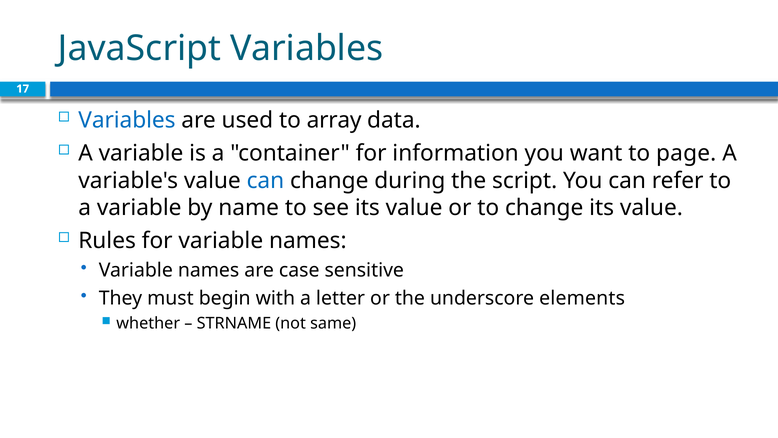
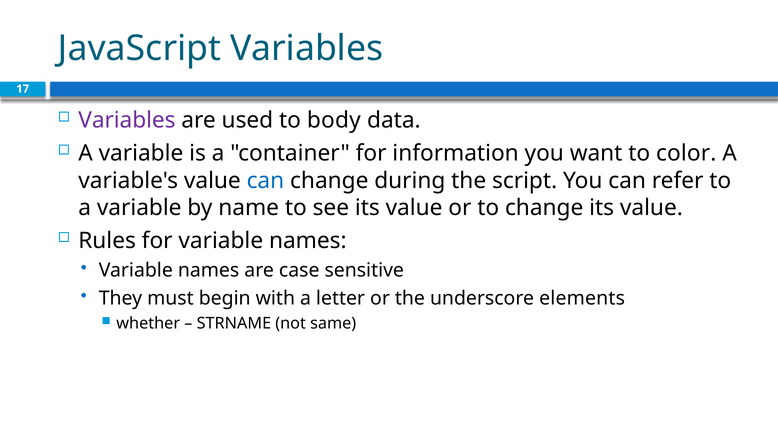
Variables colour: blue -> purple (127, 120)
array: array -> body (334, 120)
page: page -> color (686, 153)
